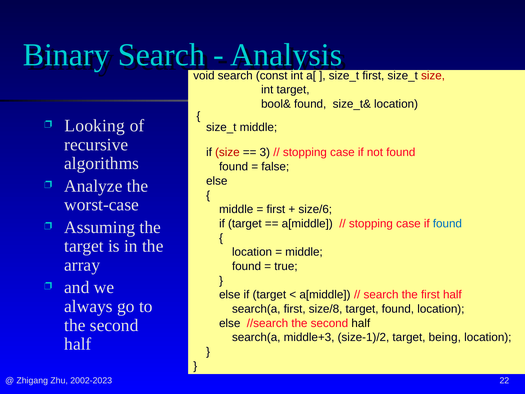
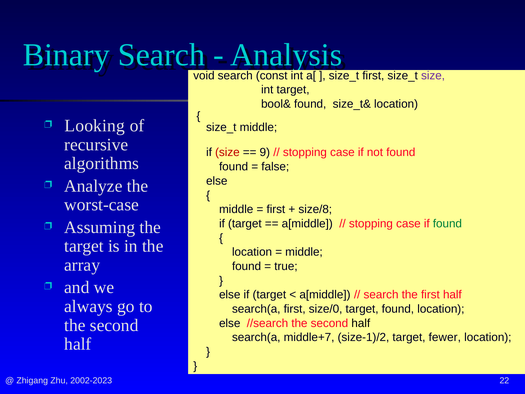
size colour: red -> purple (433, 75)
3: 3 -> 9 (265, 152)
size/6: size/6 -> size/8 (315, 209)
found colour: blue -> green (447, 223)
size/8: size/8 -> size/0 (326, 309)
middle+3: middle+3 -> middle+7 (309, 337)
being: being -> fewer (445, 337)
